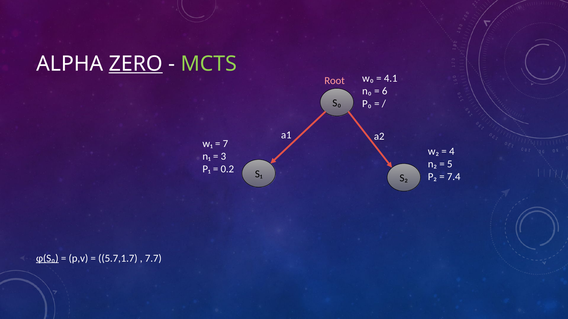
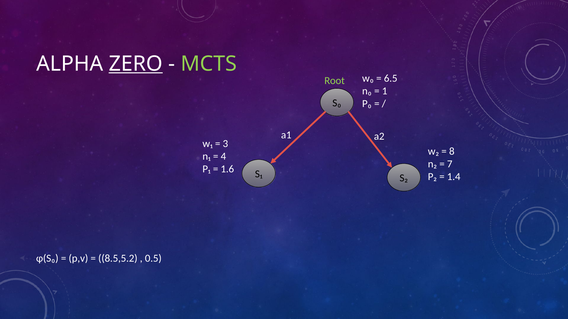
Root colour: pink -> light green (335, 81)
4.1: 4.1 -> 6.5 (391, 78)
6: 6 -> 1 (385, 91)
7: 7 -> 3 (225, 144)
4: 4 -> 8 (452, 152)
3: 3 -> 4 (223, 157)
5: 5 -> 7 (450, 164)
0.2: 0.2 -> 1.6 (227, 169)
7.4: 7.4 -> 1.4 (454, 177)
ɸ(S₀ underline: present -> none (47, 259)
5.7,1.7: 5.7,1.7 -> 8.5,5.2 (118, 259)
7.7: 7.7 -> 0.5 (153, 259)
